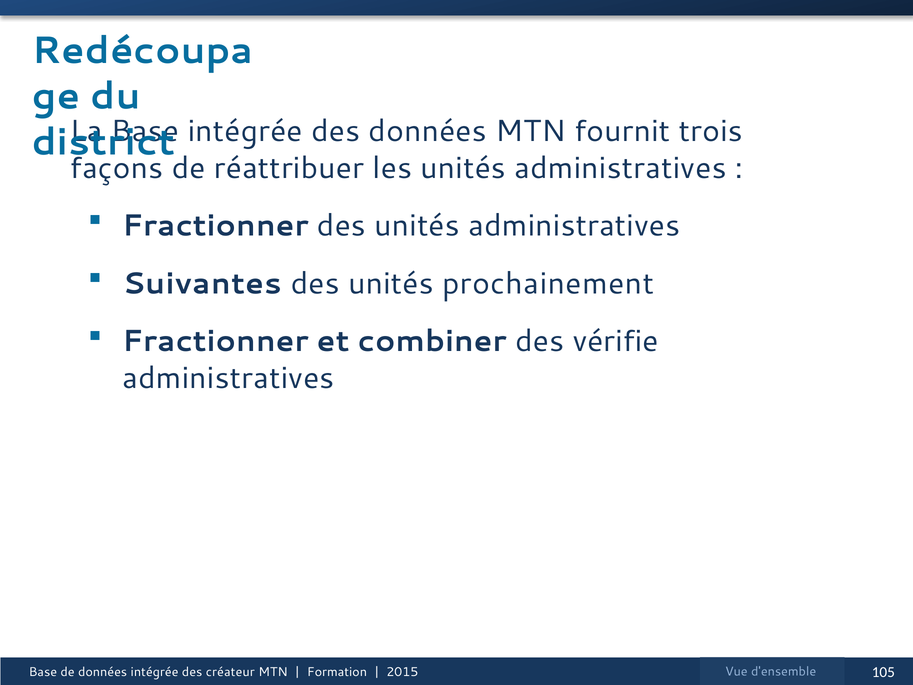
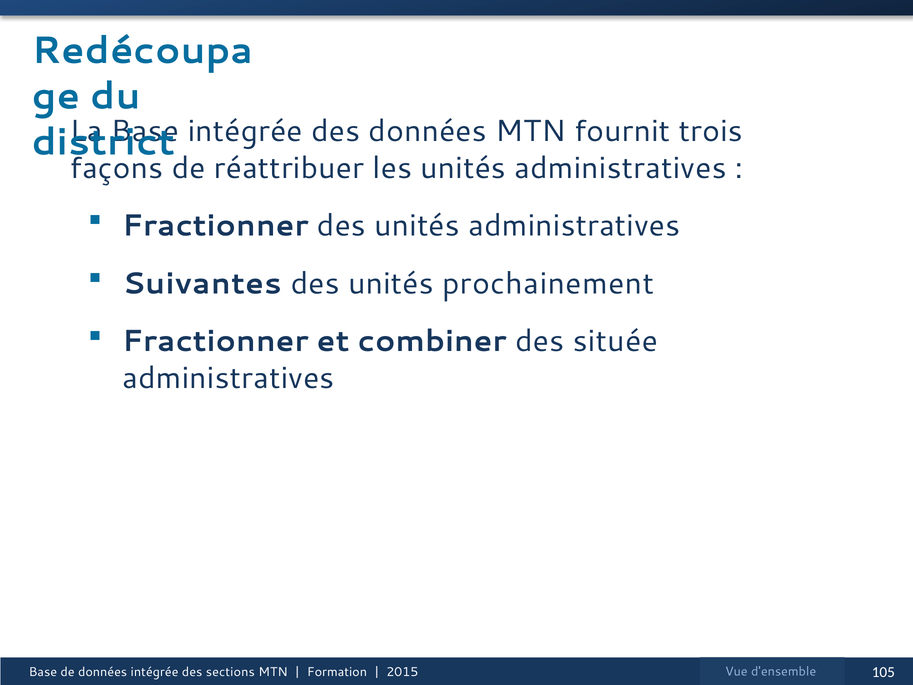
vérifie: vérifie -> située (615, 341)
créateur: créateur -> sections (230, 672)
